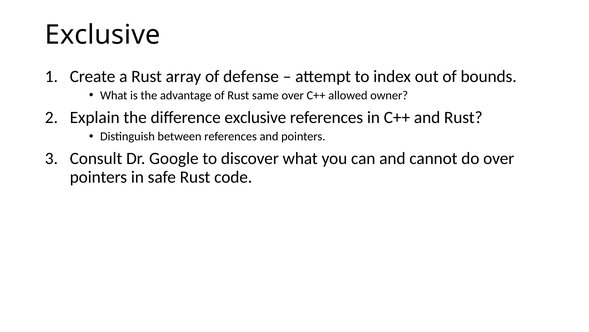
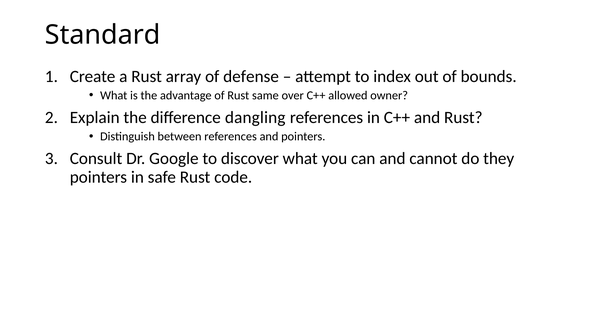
Exclusive: Exclusive -> Standard (103, 35)
difference exclusive: exclusive -> dangling (255, 117)
do over: over -> they (499, 158)
